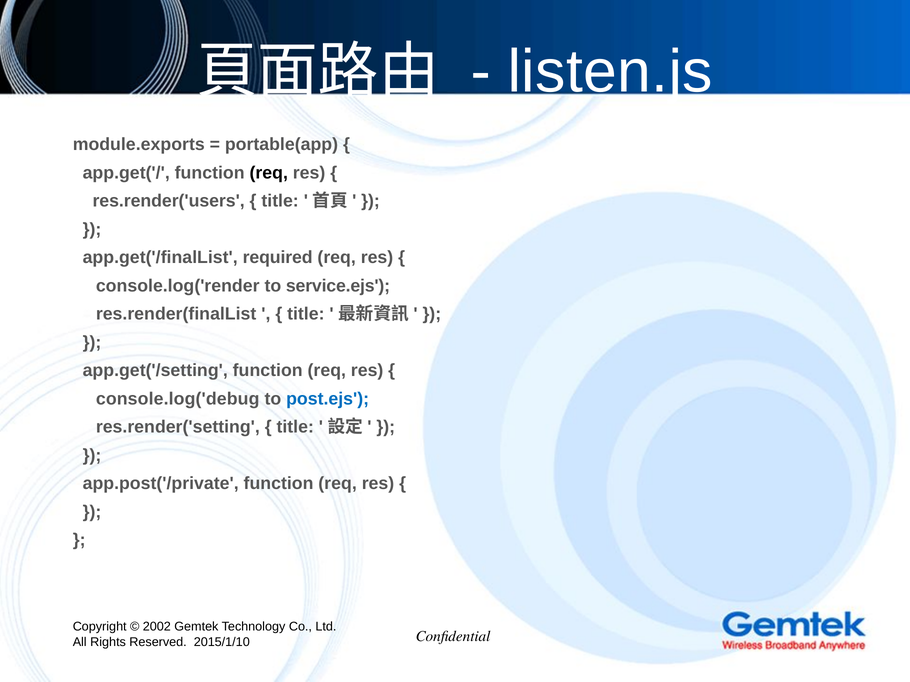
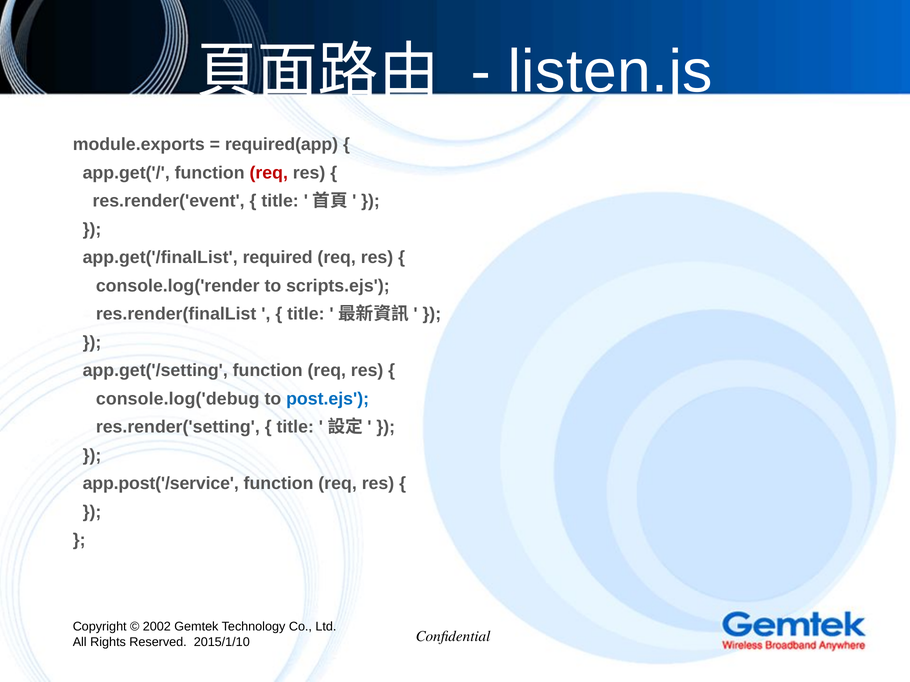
portable(app: portable(app -> required(app (282, 145)
req colour: black -> red (269, 173)
res.render('users: res.render('users -> res.render('event (169, 201)
service.ejs: service.ejs -> scripts.ejs (338, 286)
app.post('/private: app.post('/private -> app.post('/service (161, 484)
